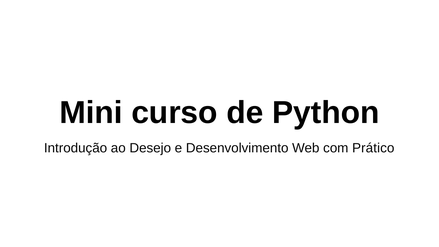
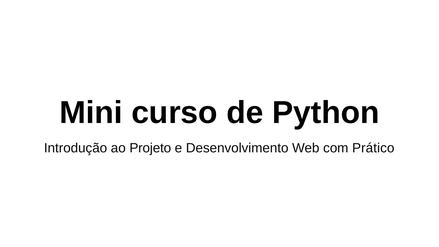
Desejo: Desejo -> Projeto (150, 148)
